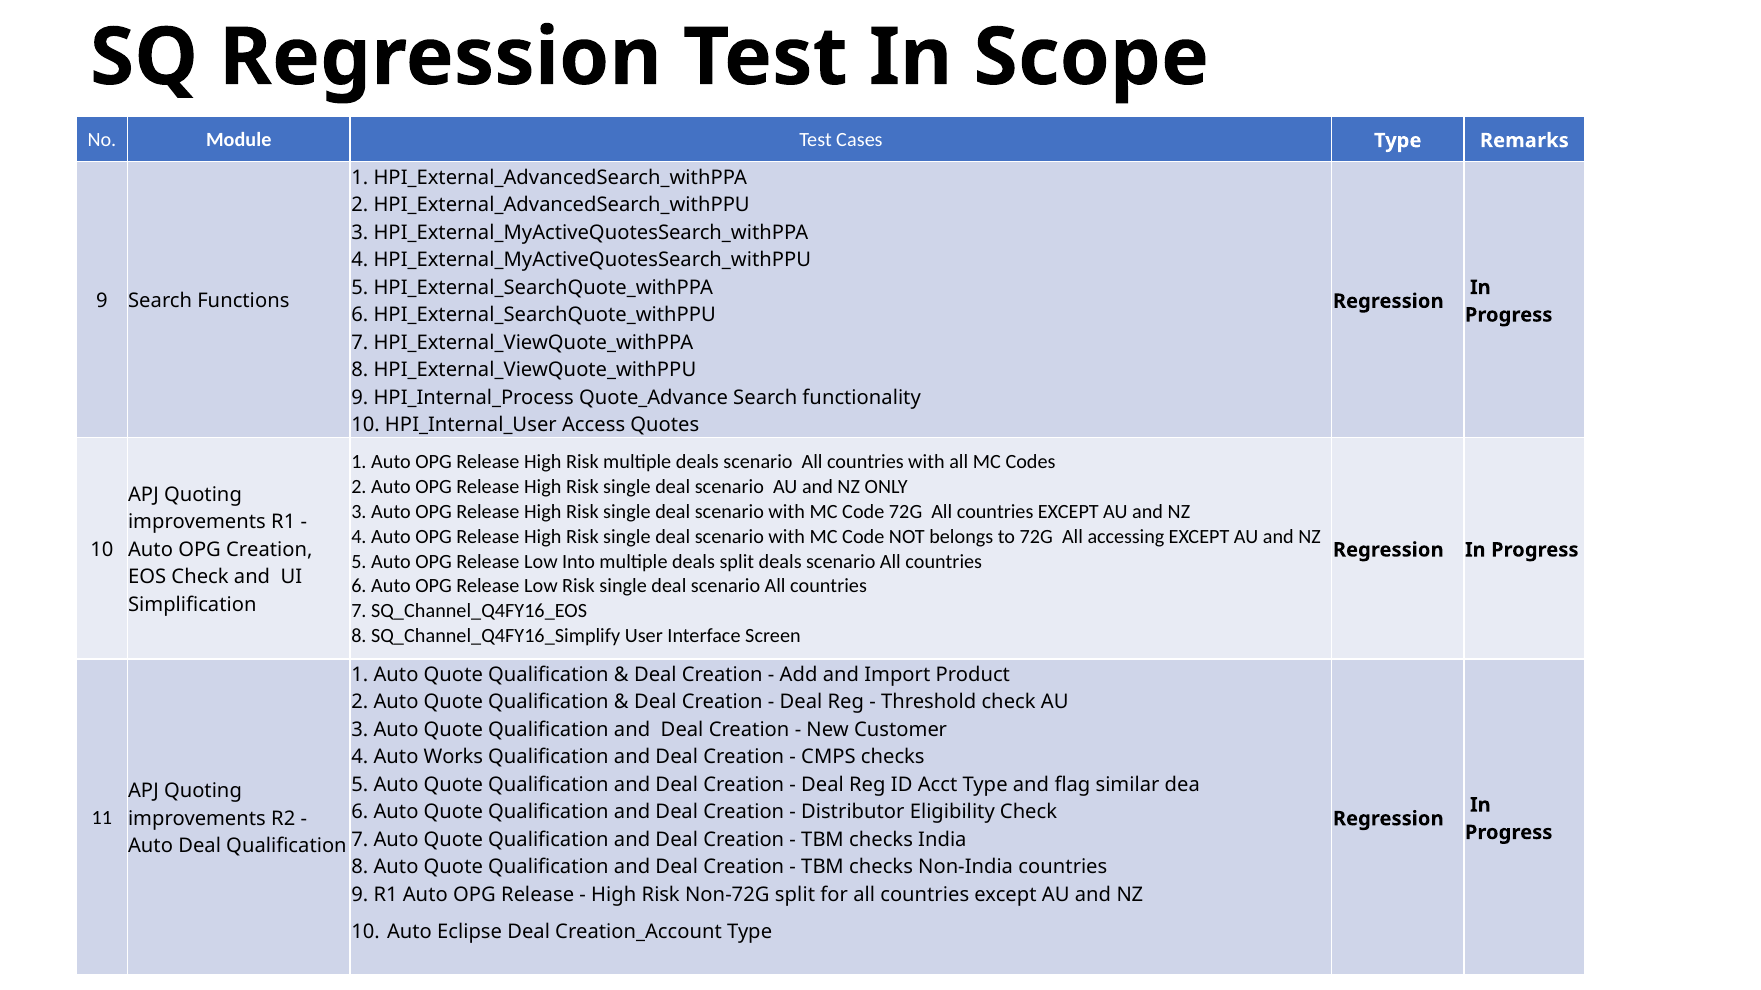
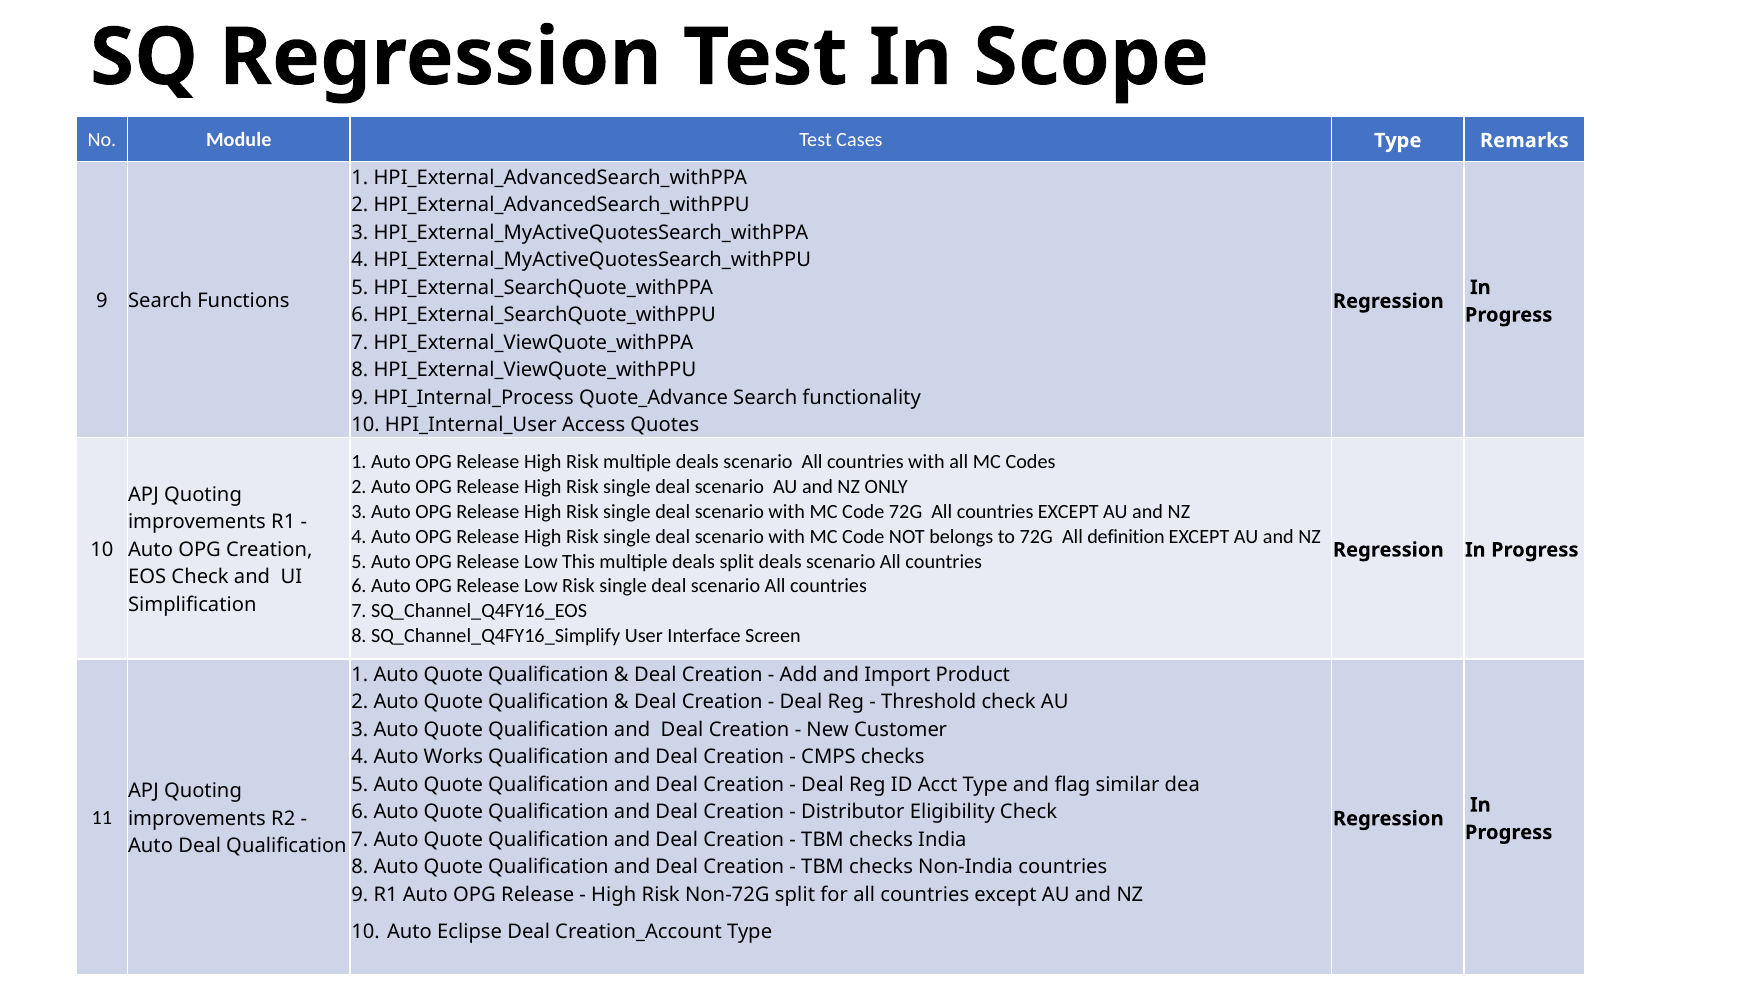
accessing: accessing -> definition (1126, 537)
Into: Into -> This (579, 562)
